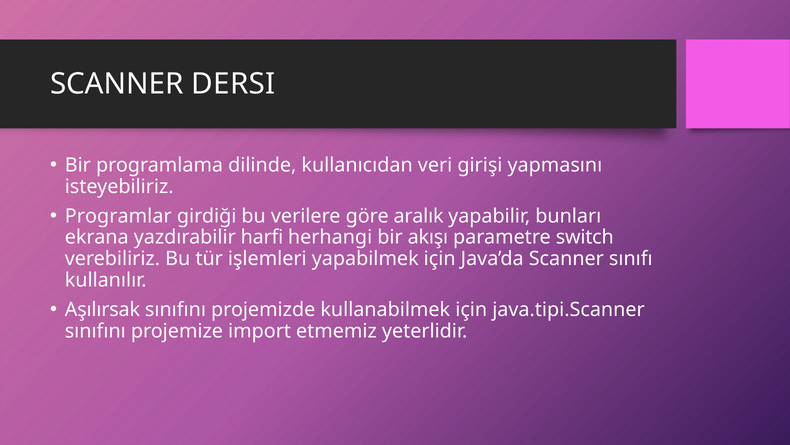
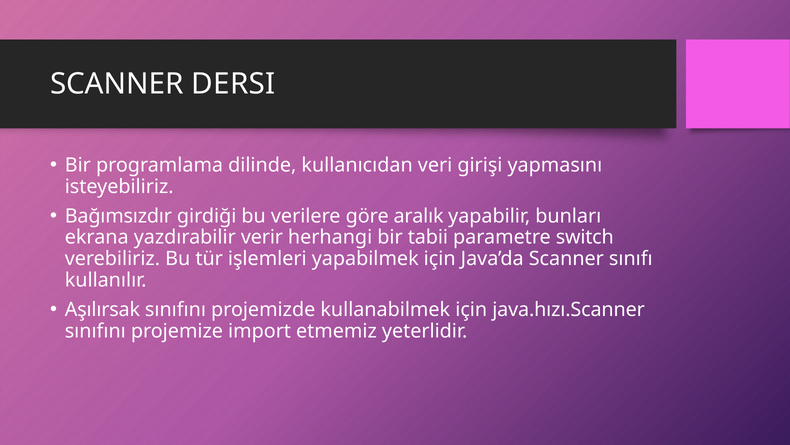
Programlar: Programlar -> Bağımsızdır (118, 216)
harfi: harfi -> verir (262, 237)
akışı: akışı -> tabii (428, 237)
java.tipi.Scanner: java.tipi.Scanner -> java.hızı.Scanner (569, 309)
